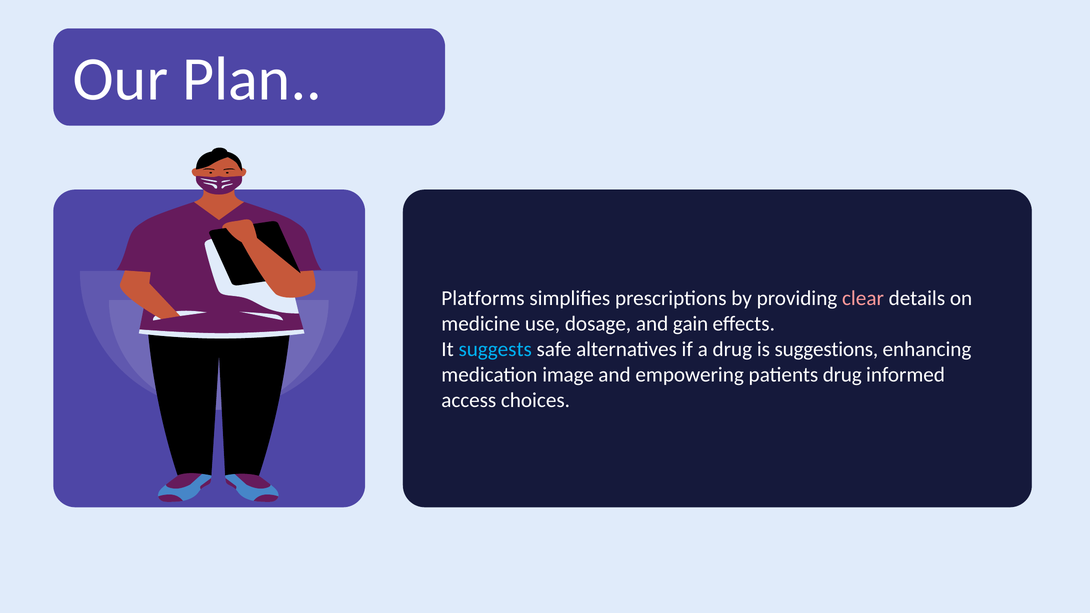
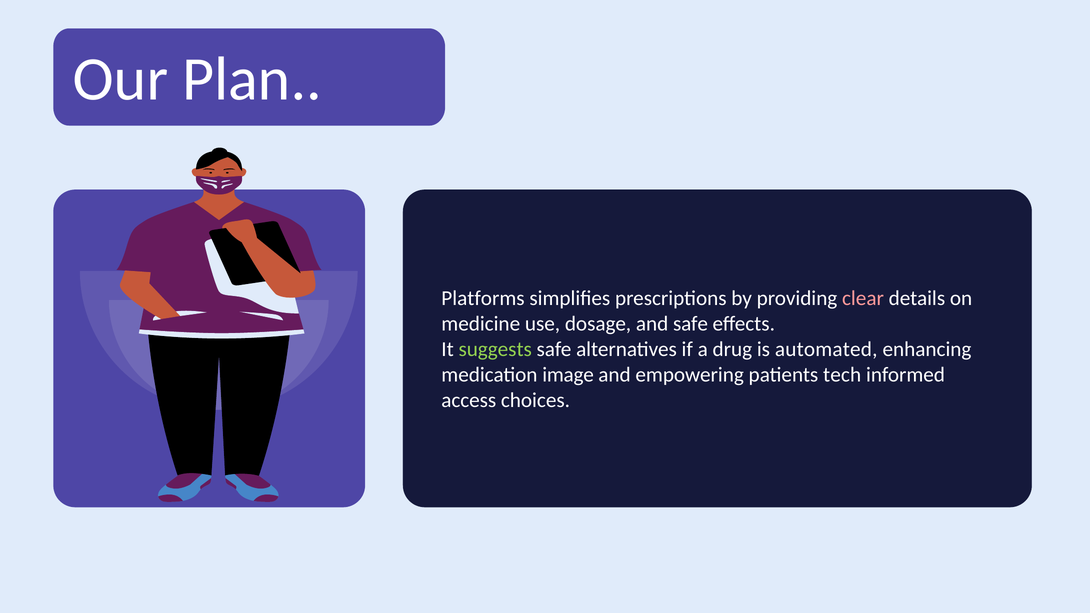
and gain: gain -> safe (690, 324)
suggests colour: light blue -> light green (495, 349)
suggestions: suggestions -> automated (826, 349)
patients drug: drug -> tech (842, 375)
